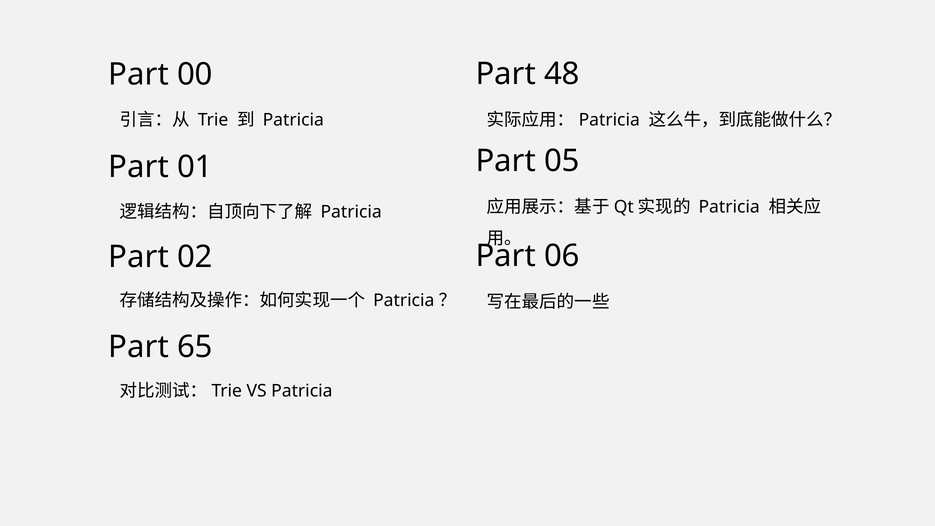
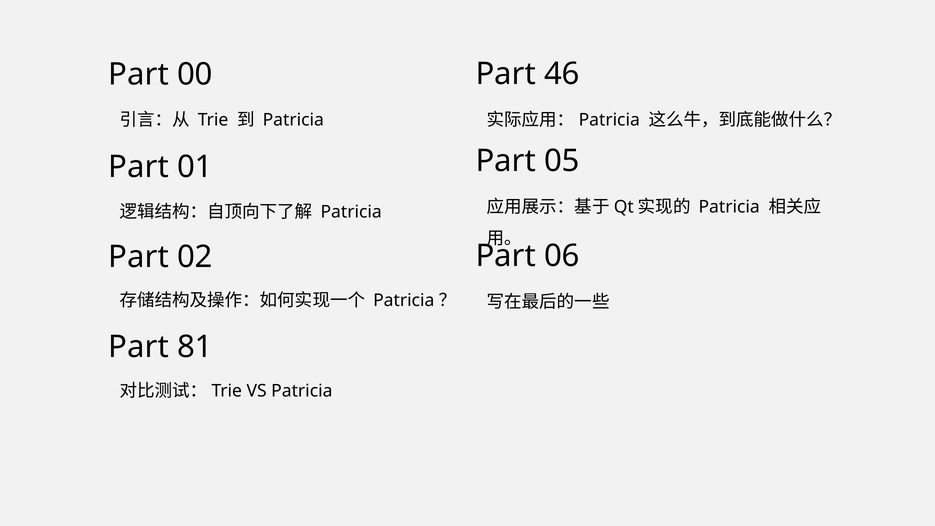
48: 48 -> 46 (562, 74)
65: 65 -> 81 (195, 347)
